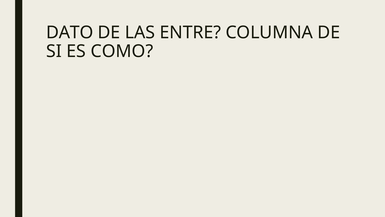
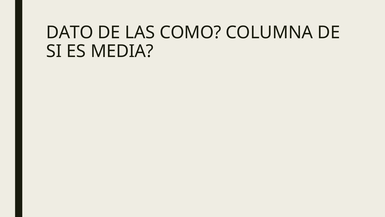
ENTRE: ENTRE -> COMO (190, 32)
COMO: COMO -> MEDIA (122, 51)
